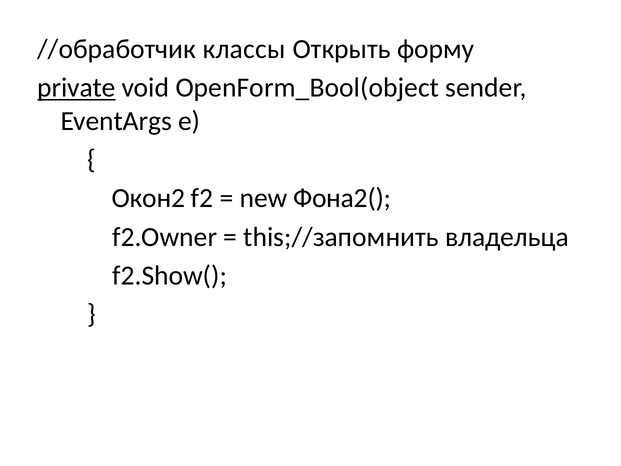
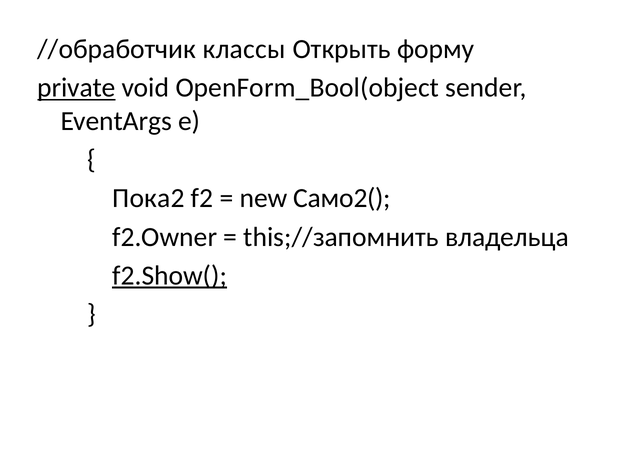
Окон2: Окон2 -> Пока2 (148, 198)
Фона2(: Фона2( -> Само2( (342, 198)
f2.Show( underline: none -> present (170, 275)
